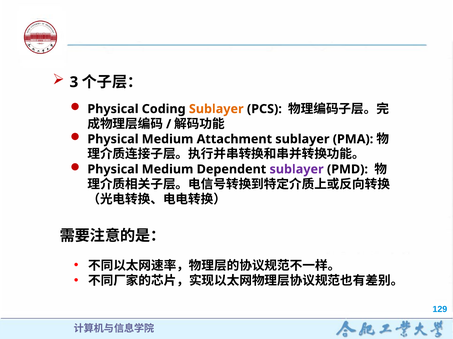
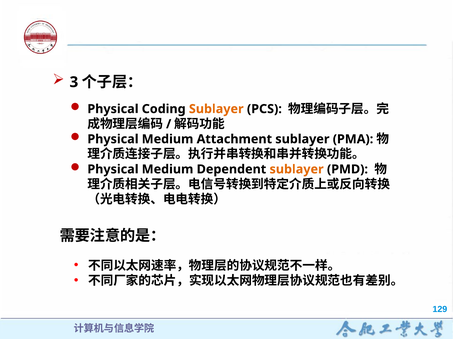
sublayer colour: purple -> orange (297, 170)
